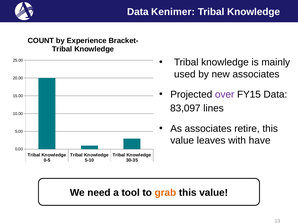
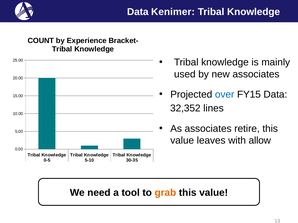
over colour: purple -> blue (225, 95)
83,097: 83,097 -> 32,352 (185, 109)
have: have -> allow (260, 141)
